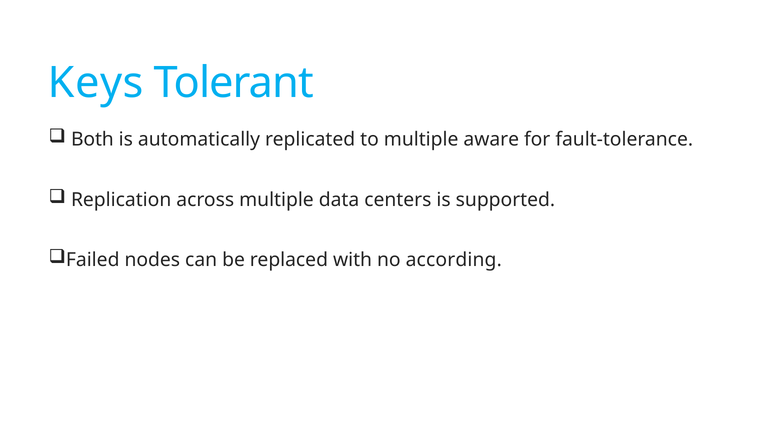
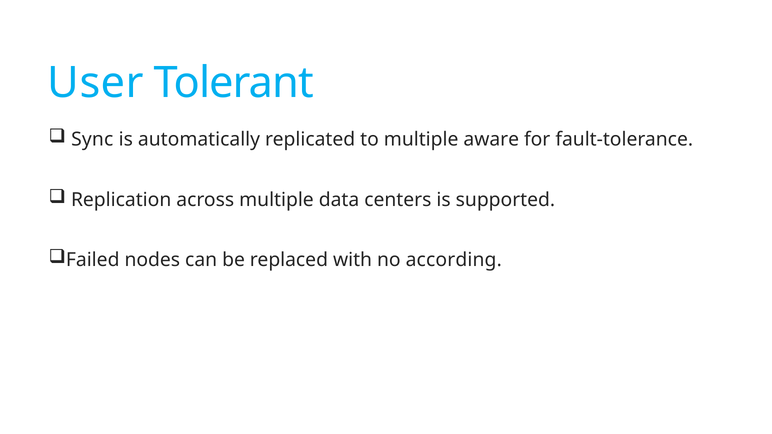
Keys: Keys -> User (96, 83)
Both: Both -> Sync (92, 140)
